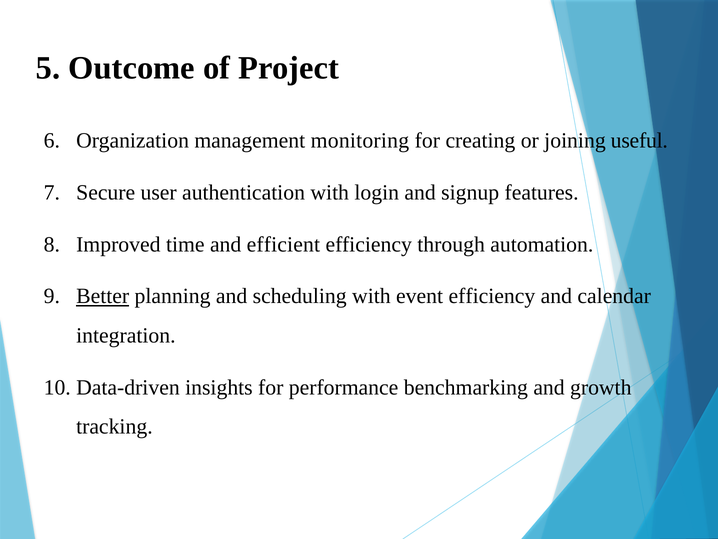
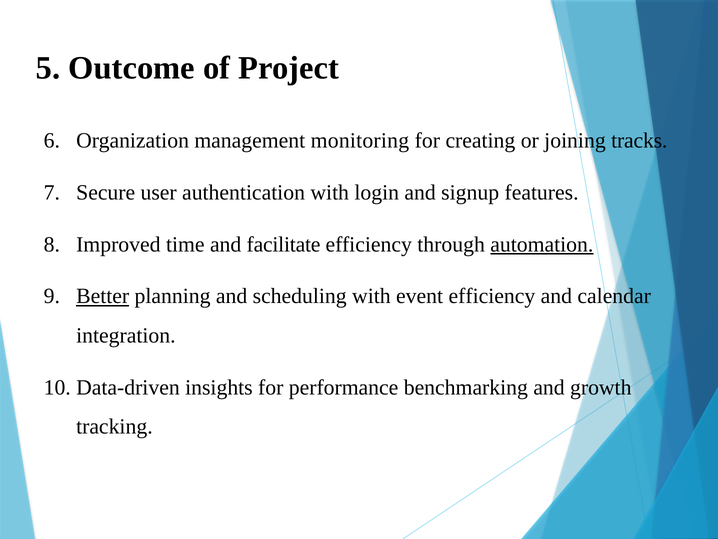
useful: useful -> tracks (639, 140)
efficient: efficient -> facilitate (284, 244)
automation underline: none -> present (542, 244)
